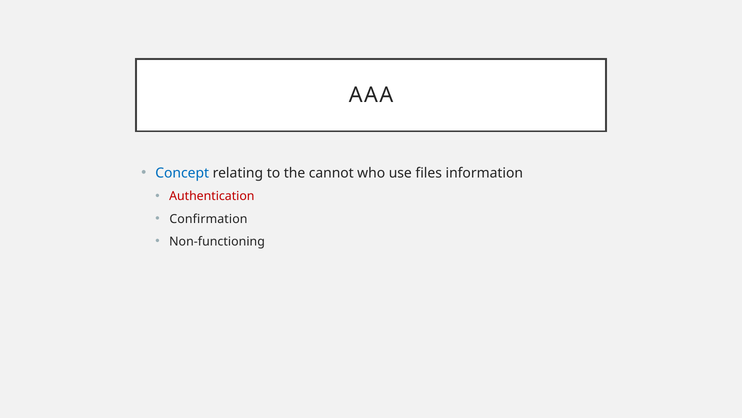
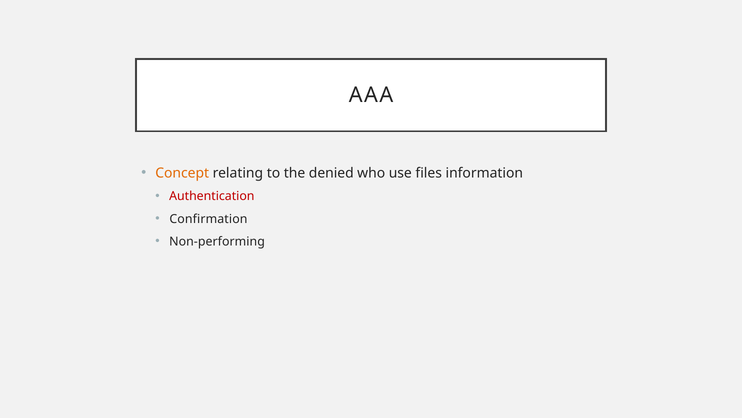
Concept colour: blue -> orange (182, 173)
cannot: cannot -> denied (331, 173)
Non-functioning: Non-functioning -> Non-performing (217, 241)
